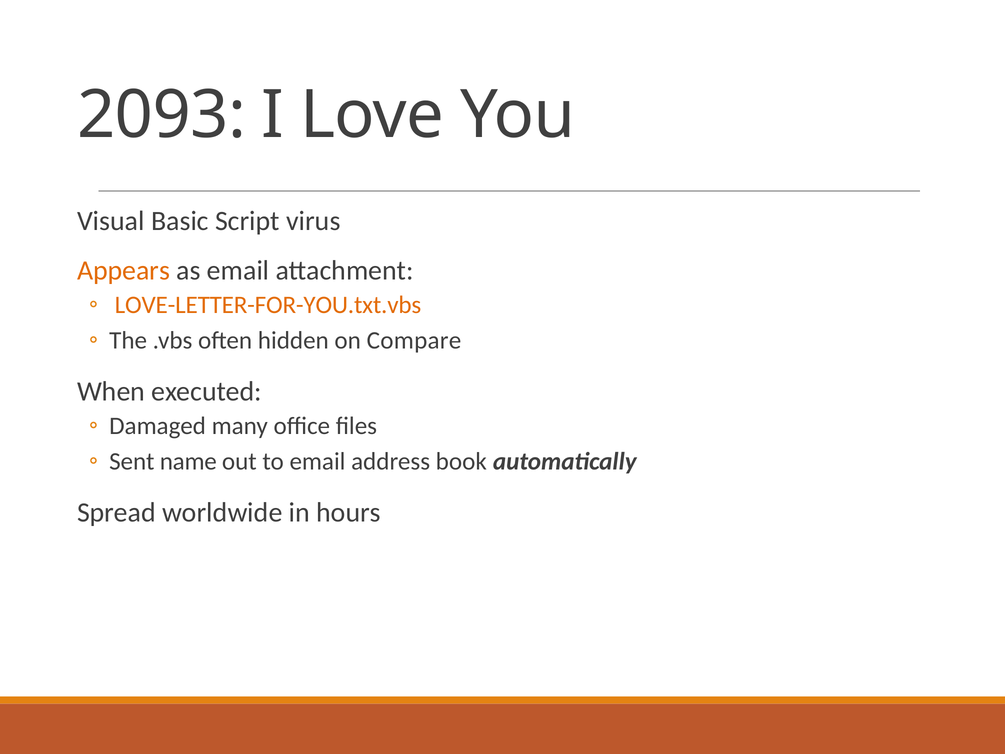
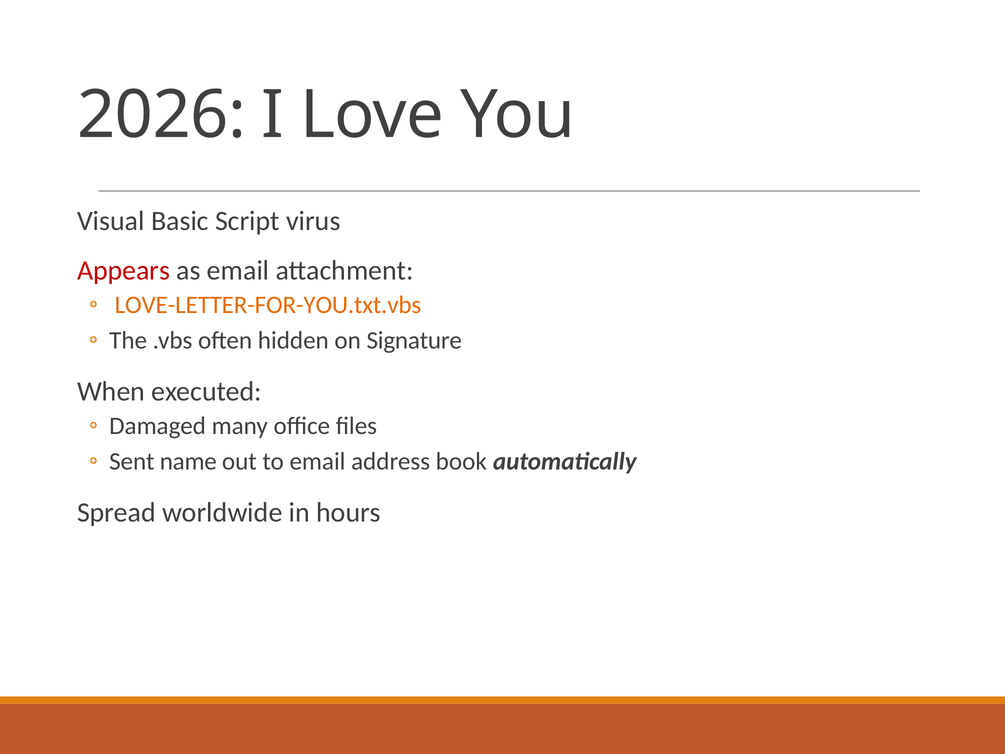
2093: 2093 -> 2026 (161, 115)
Appears colour: orange -> red (124, 271)
Compare: Compare -> Signature (414, 340)
